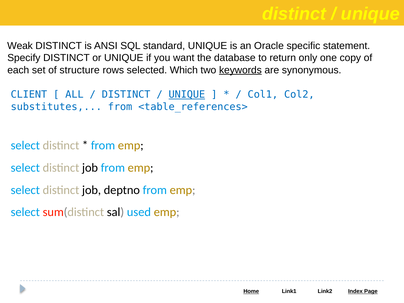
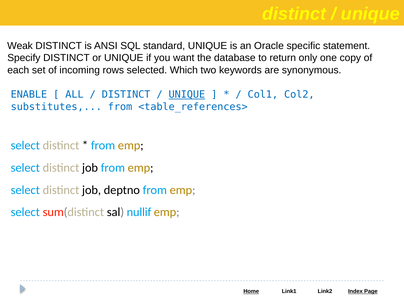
structure: structure -> incoming (80, 70)
keywords underline: present -> none (240, 70)
CLIENT: CLIENT -> ENABLE (29, 95)
used: used -> nullif (139, 212)
